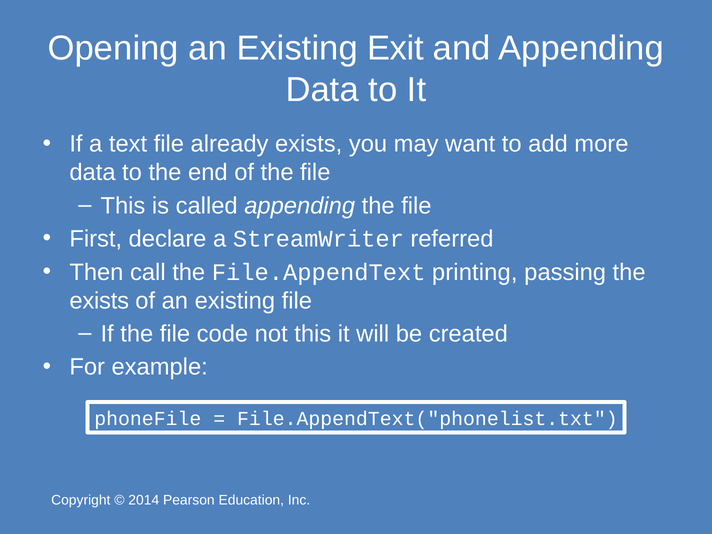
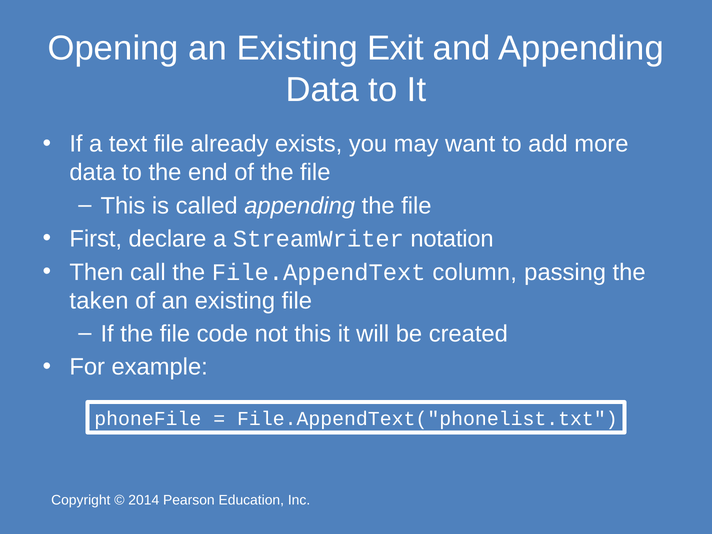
referred: referred -> notation (452, 239)
printing: printing -> column (475, 272)
exists: exists -> taken (99, 301)
